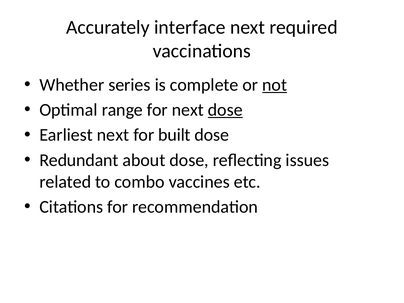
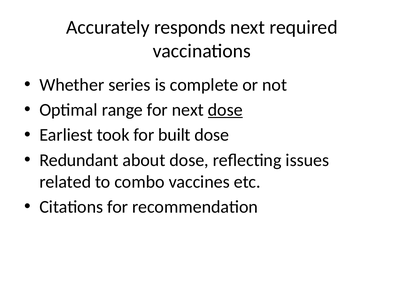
interface: interface -> responds (190, 27)
not underline: present -> none (275, 85)
Earliest next: next -> took (113, 135)
